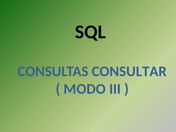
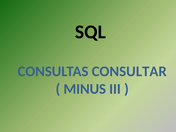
MODO: MODO -> MINUS (85, 89)
